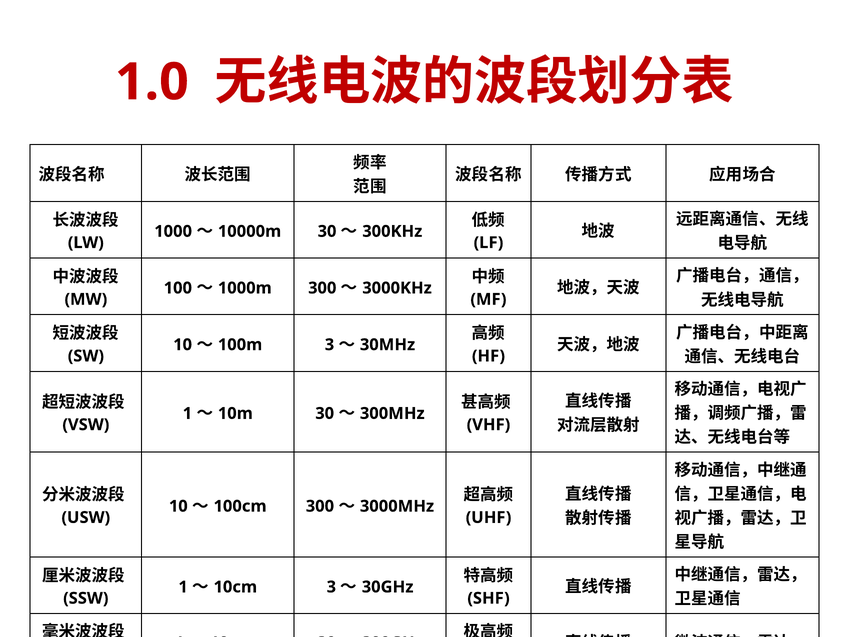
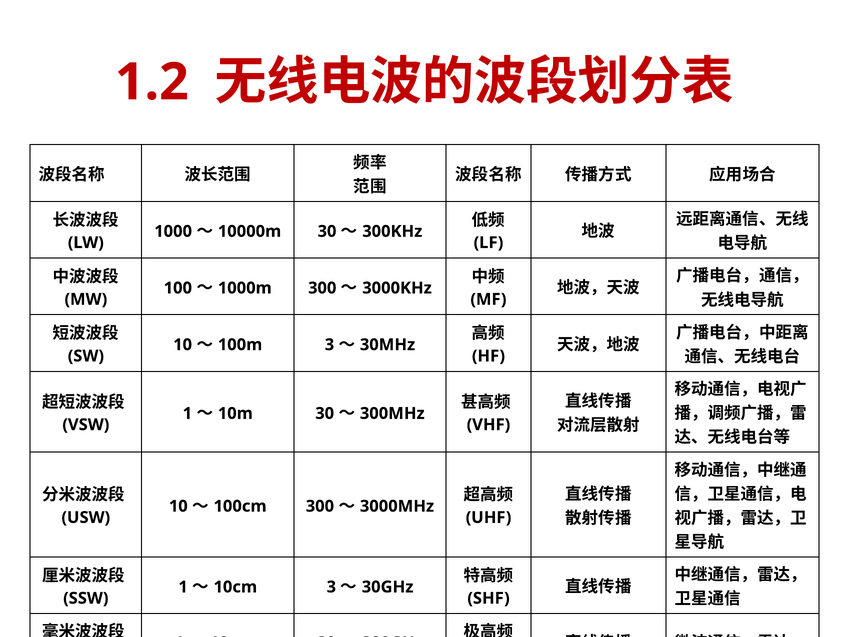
1.0: 1.0 -> 1.2 (152, 82)
